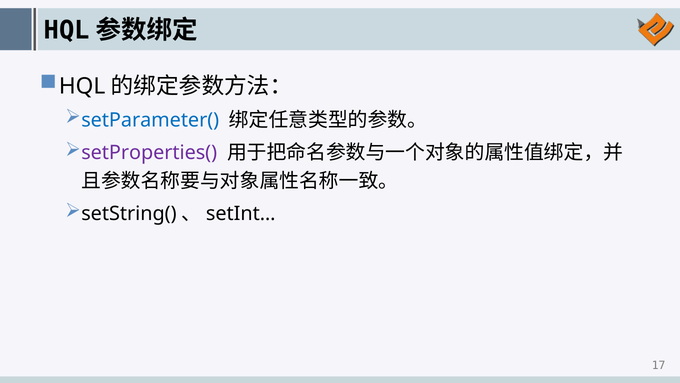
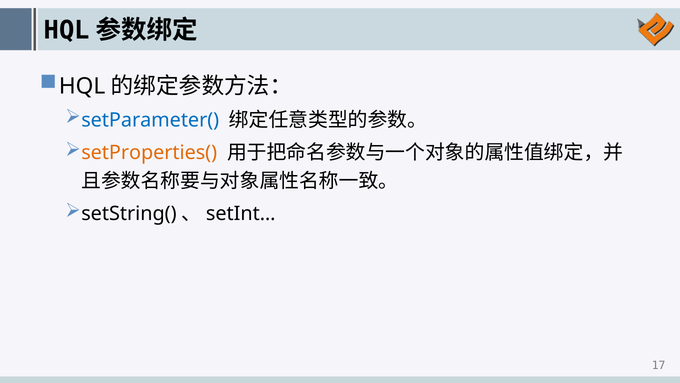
setProperties( colour: purple -> orange (149, 152)
